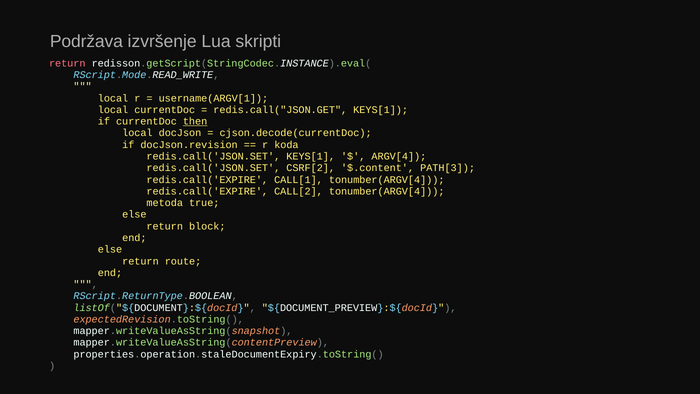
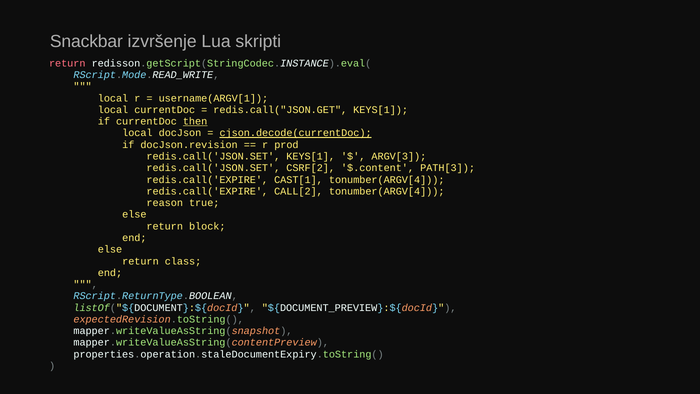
Podržava: Podržava -> Snackbar (86, 42)
cjson.decode(currentDoc underline: none -> present (296, 133)
koda: koda -> prod (286, 145)
ARGV[4: ARGV[4 -> ARGV[3 (399, 156)
CALL[1: CALL[1 -> CAST[1 (299, 180)
metoda: metoda -> reason (165, 203)
route: route -> class (183, 261)
